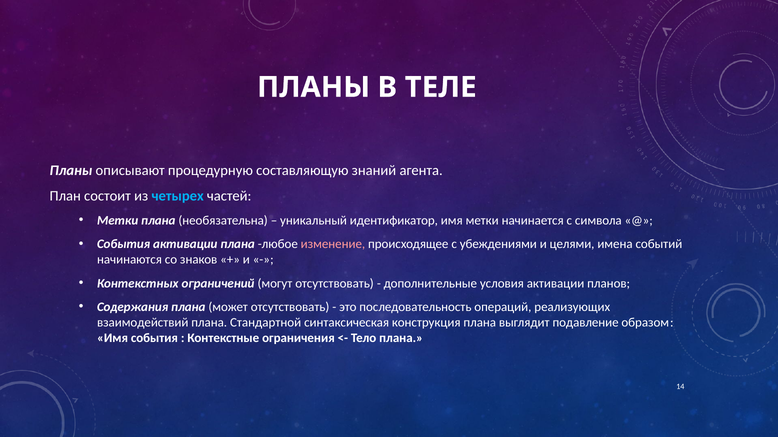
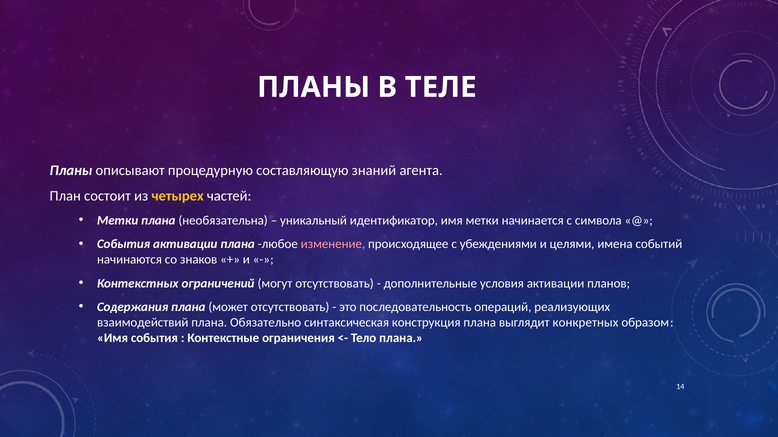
четырех colour: light blue -> yellow (178, 196)
Стандартной: Стандартной -> Обязательно (266, 323)
подавление: подавление -> конкретных (585, 323)
